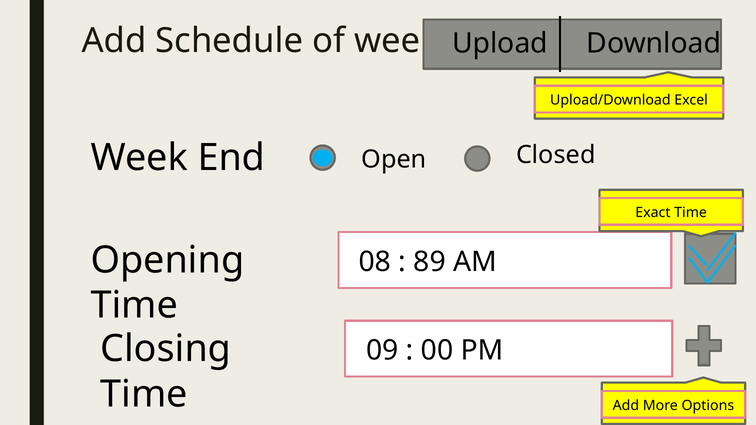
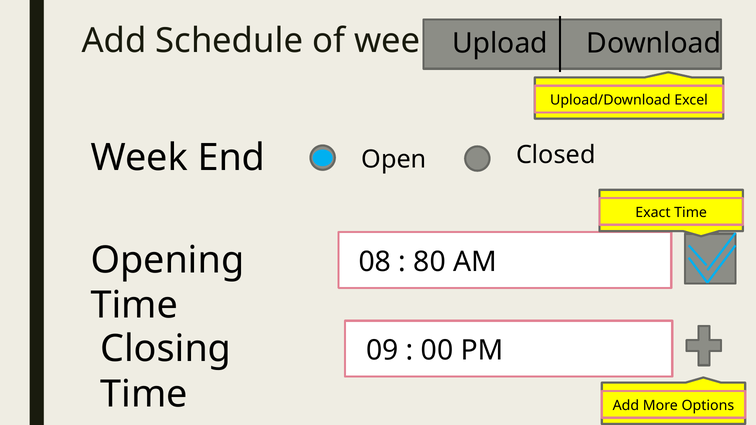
89: 89 -> 80 (430, 262)
